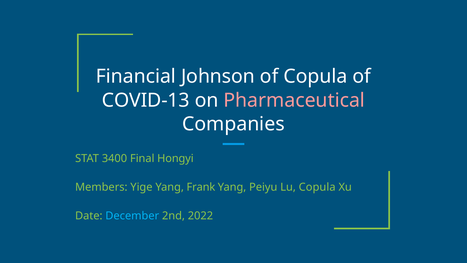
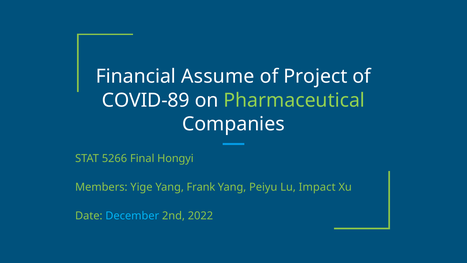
Johnson: Johnson -> Assume (218, 76)
of Copula: Copula -> Project (315, 76)
COVID-13: COVID-13 -> COVID-89 (146, 100)
Pharmaceutical colour: pink -> light green (294, 100)
3400: 3400 -> 5266 (114, 158)
Lu Copula: Copula -> Impact (317, 187)
